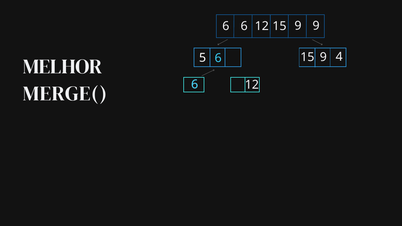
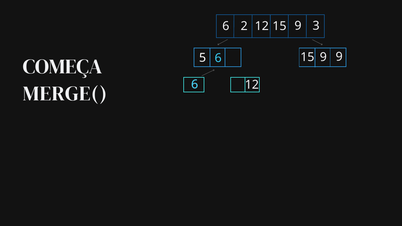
6: 6 -> 2 (244, 26)
9 9: 9 -> 3 (316, 26)
9 4: 4 -> 9 (339, 57)
MELHOR: MELHOR -> COMEÇA (62, 67)
